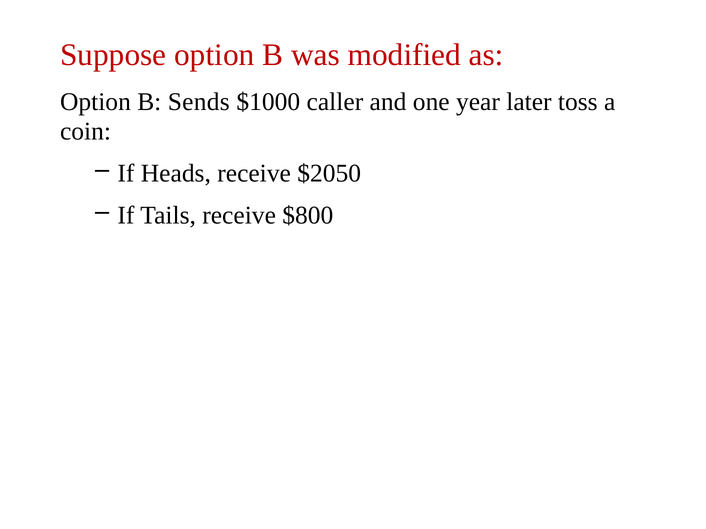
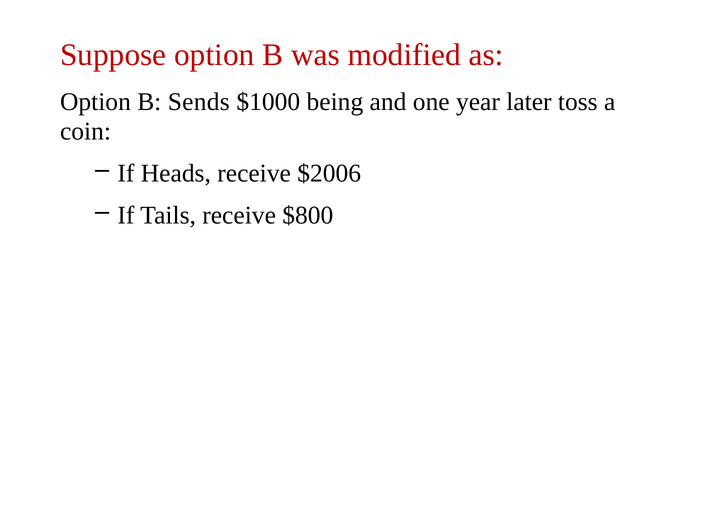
caller: caller -> being (335, 102)
$2050: $2050 -> $2006 (329, 173)
